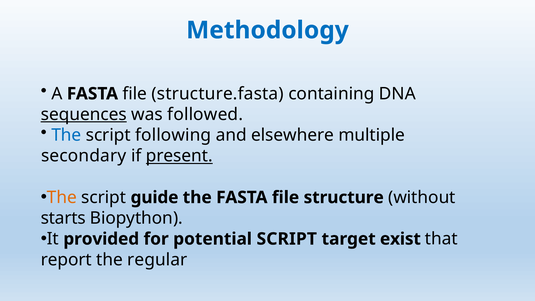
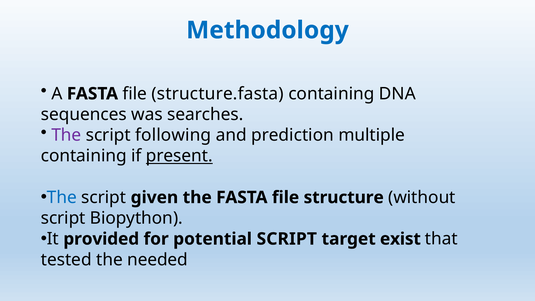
sequences underline: present -> none (84, 114)
followed: followed -> searches (205, 114)
The colour: blue -> purple (66, 135)
elsewhere: elsewhere -> prediction (293, 135)
secondary: secondary -> containing (84, 156)
The colour: orange -> blue (62, 197)
guide: guide -> given (154, 197)
starts: starts -> script (63, 218)
report: report -> tested (66, 260)
regular: regular -> needed (158, 260)
